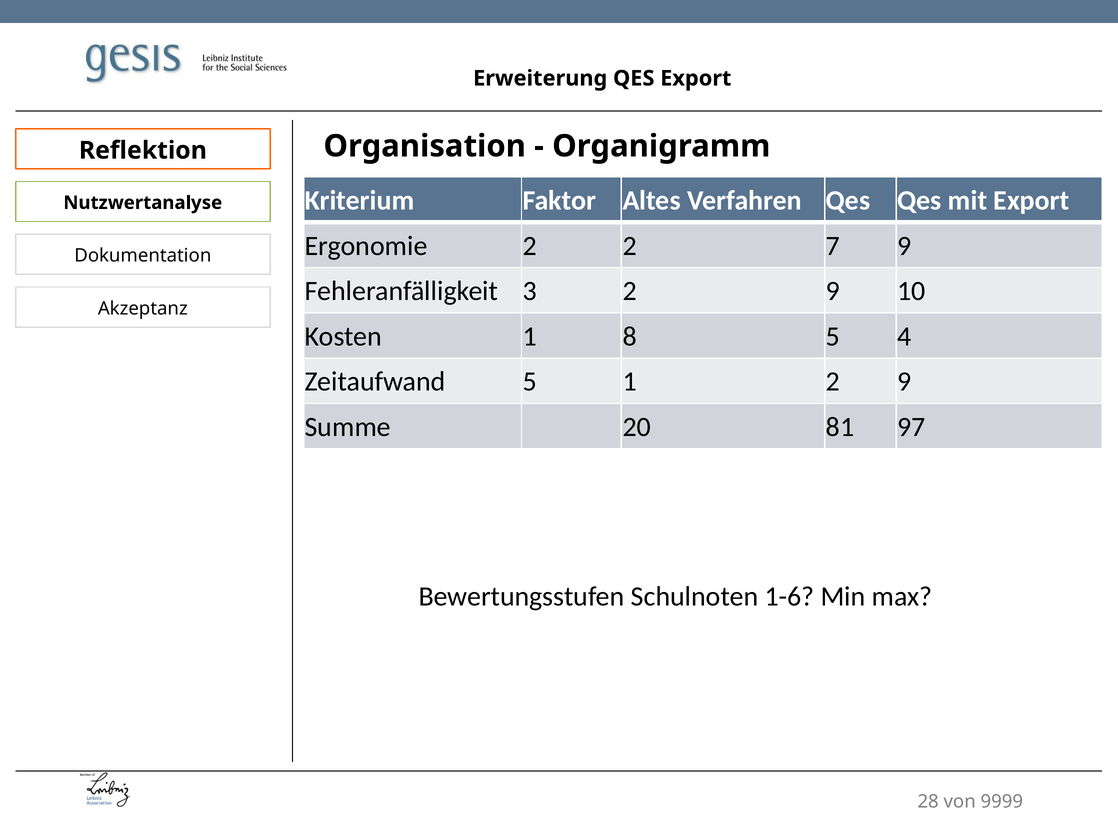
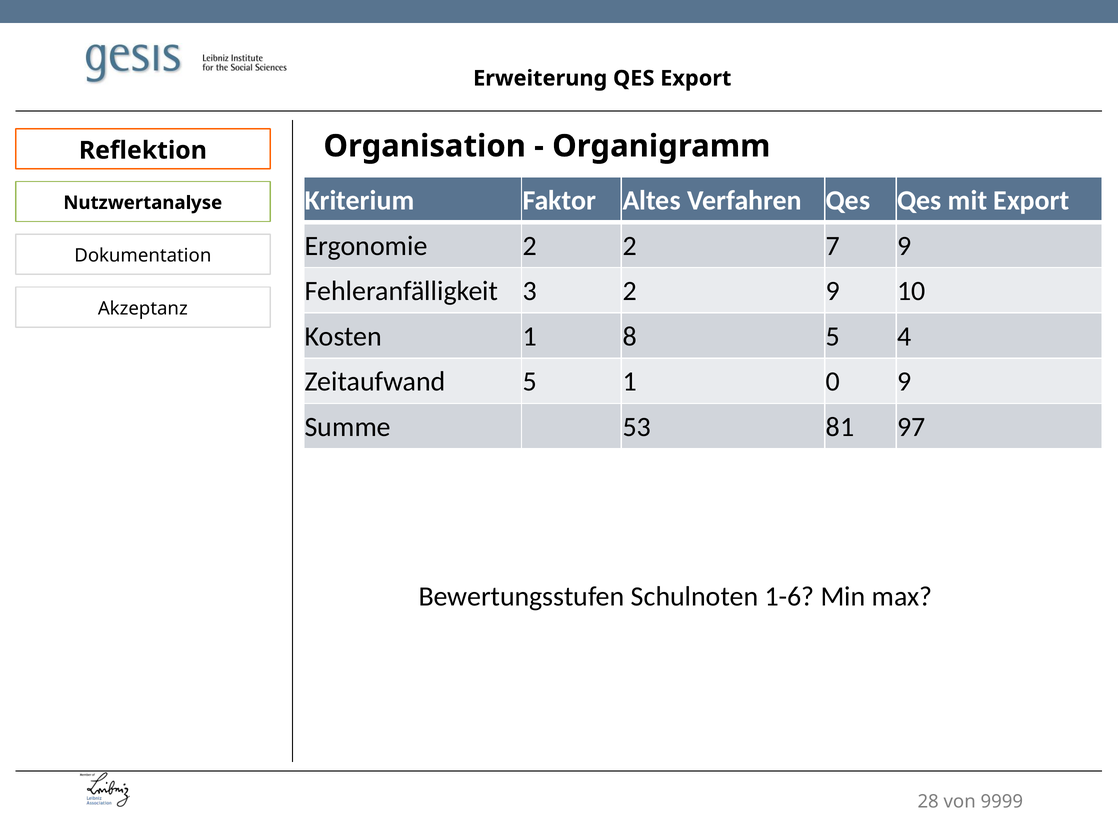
1 2: 2 -> 0 (833, 382)
20: 20 -> 53 (637, 427)
